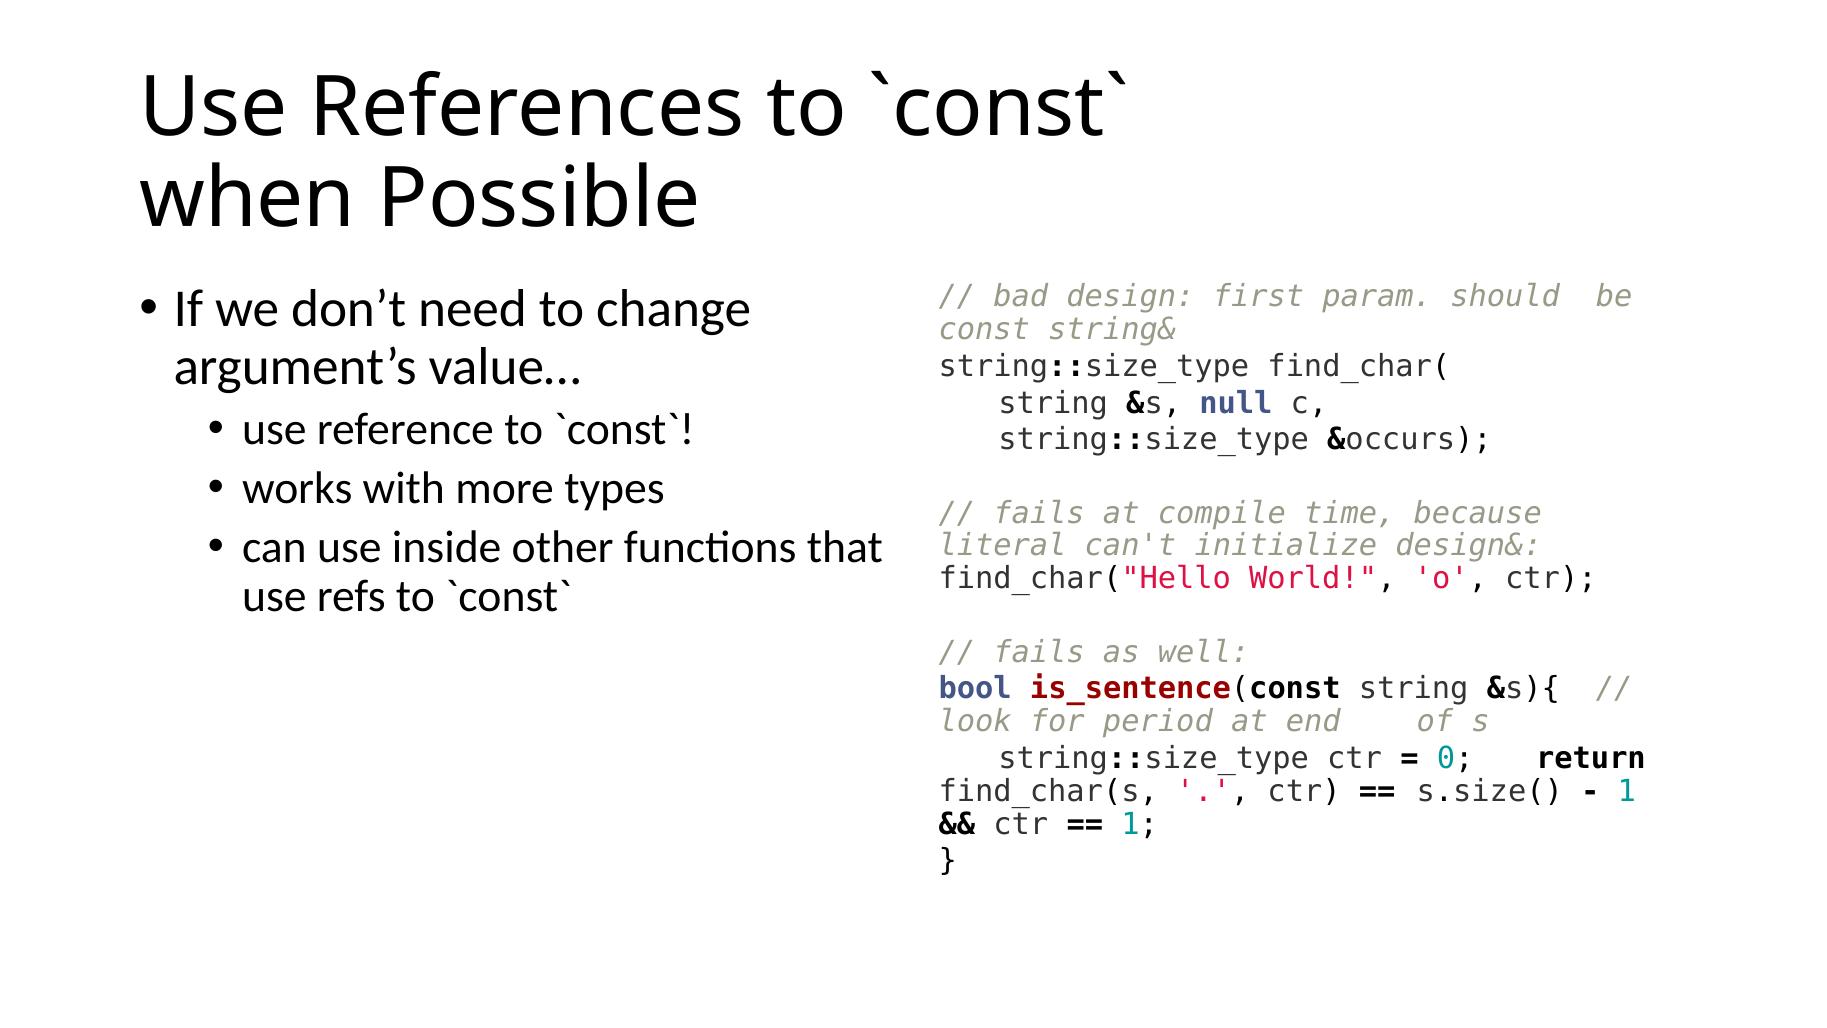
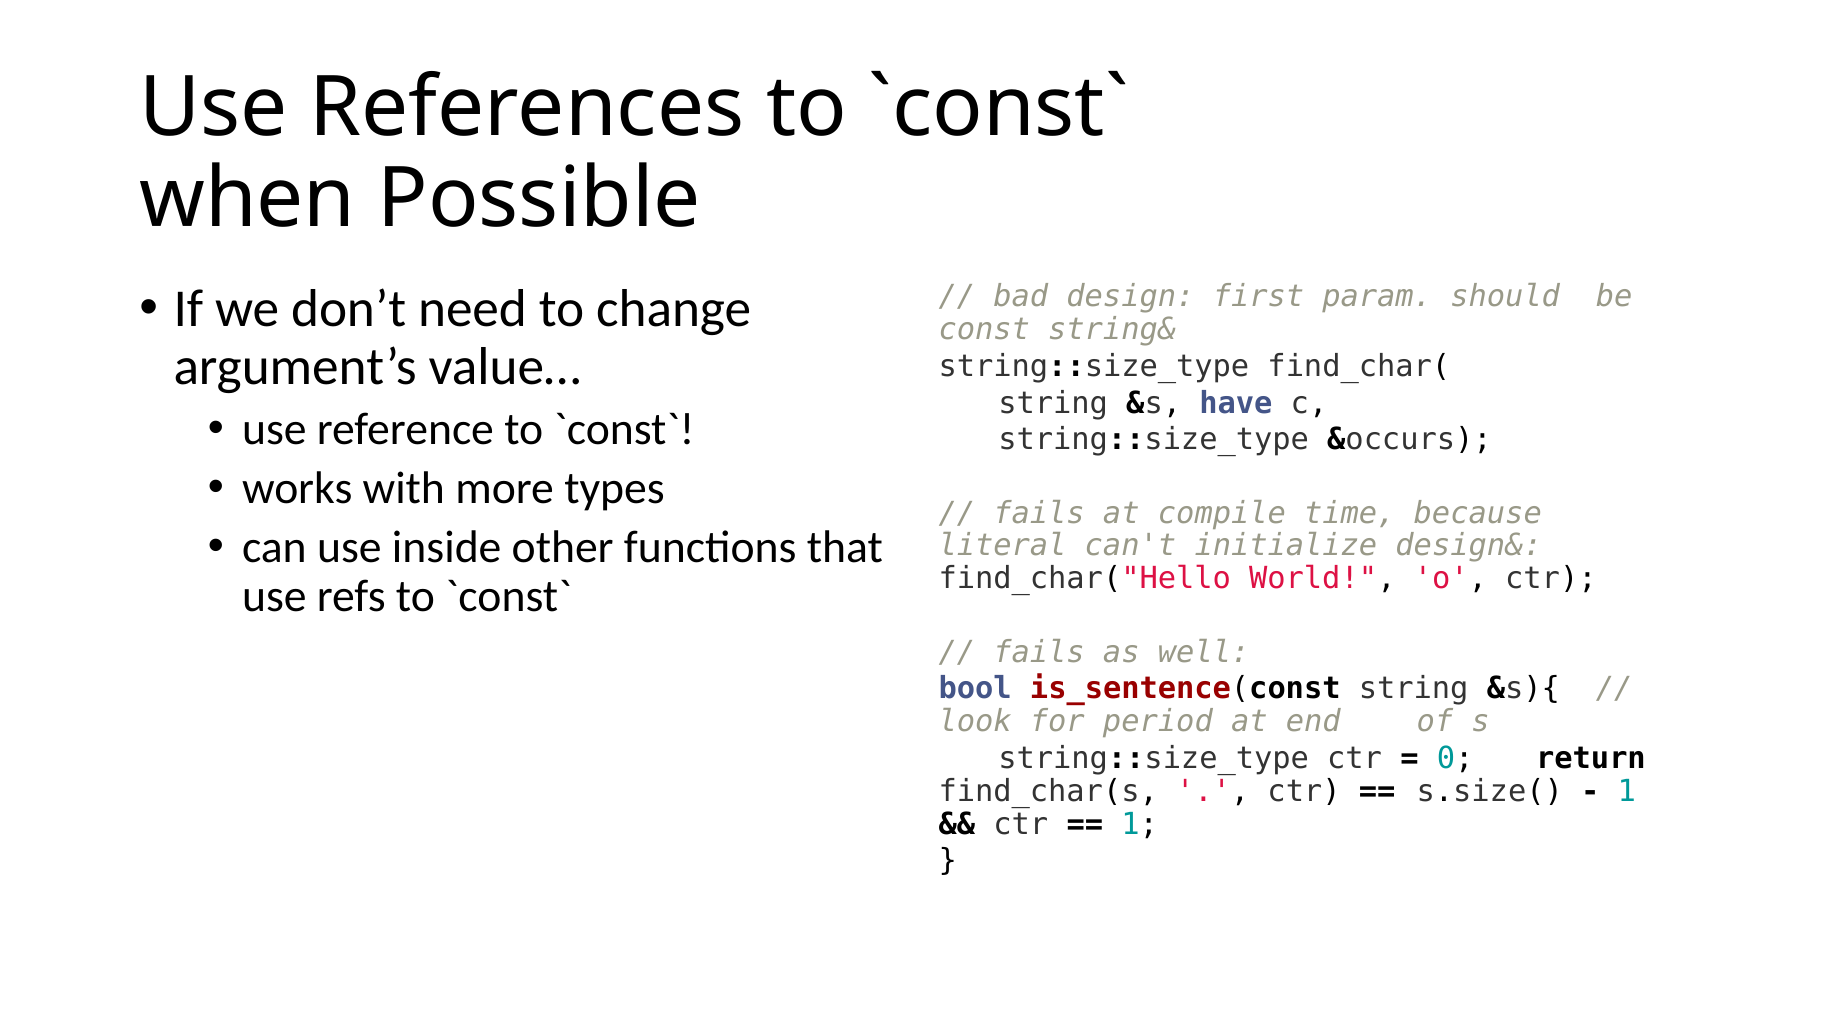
null: null -> have (1236, 403)
